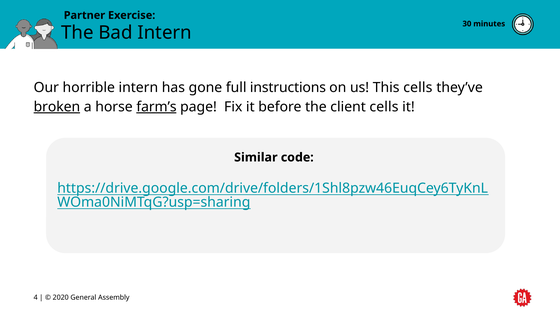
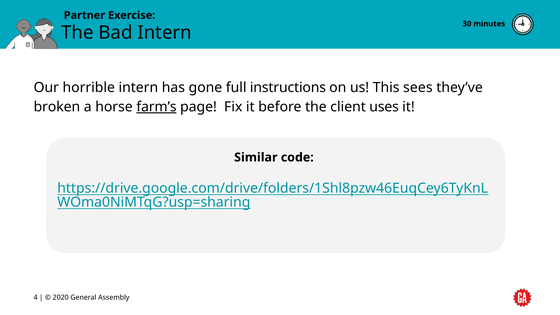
This cells: cells -> sees (418, 87)
broken underline: present -> none (57, 107)
client cells: cells -> uses (384, 107)
